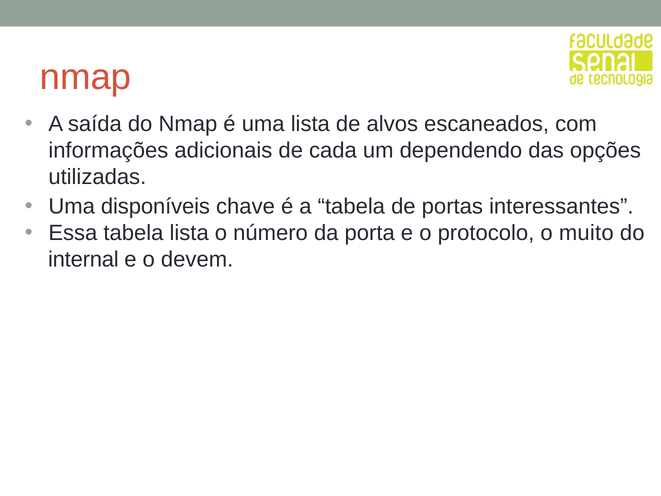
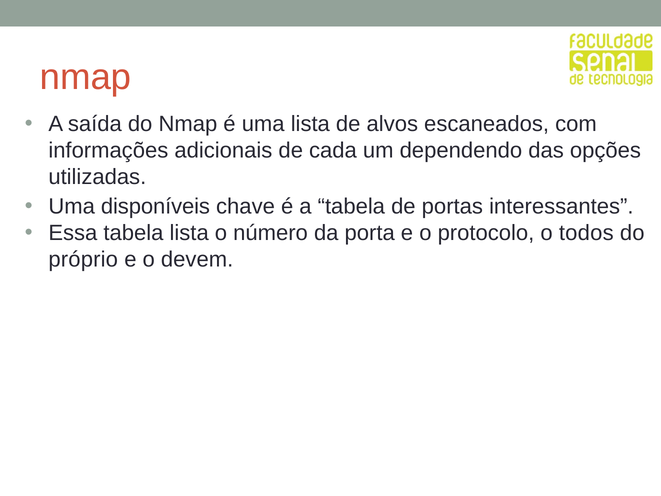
muito: muito -> todos (586, 233)
internal: internal -> próprio (83, 259)
